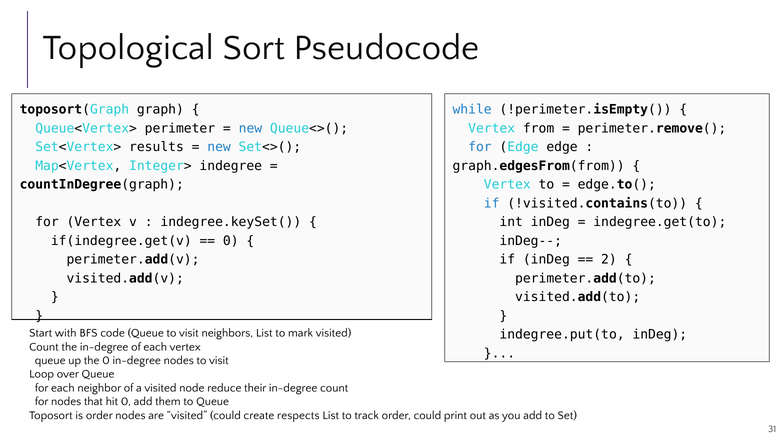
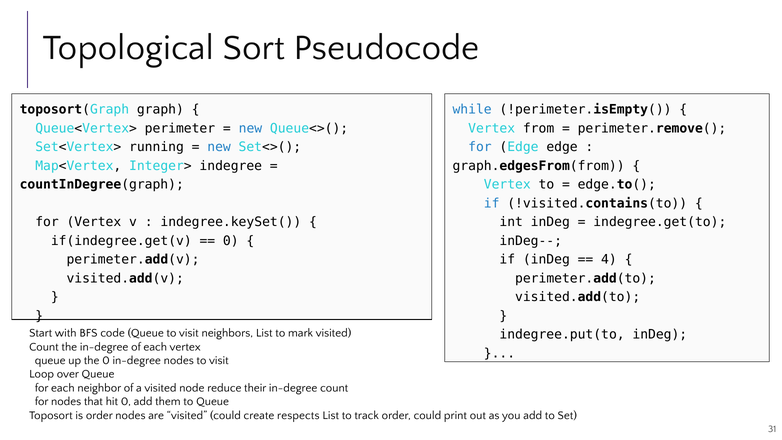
results: results -> running (156, 147)
2: 2 -> 4 (609, 260)
